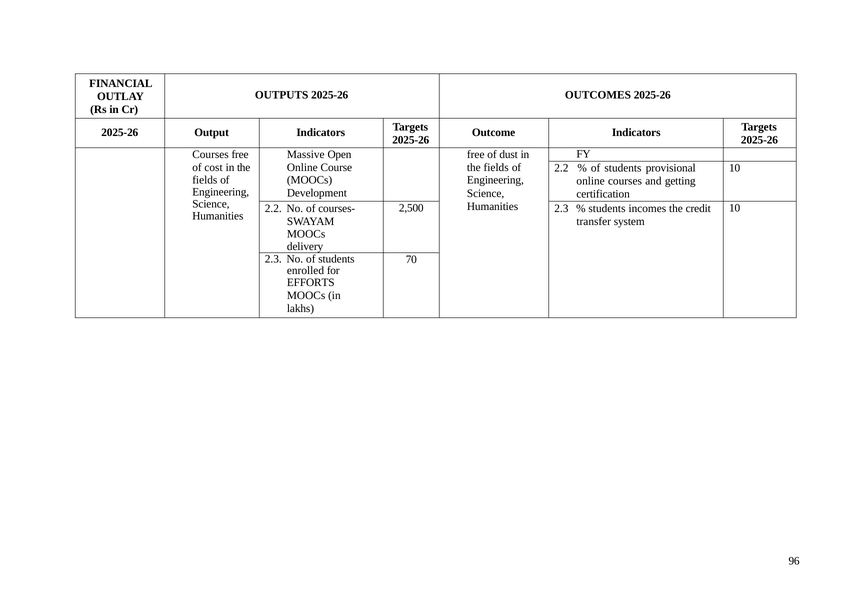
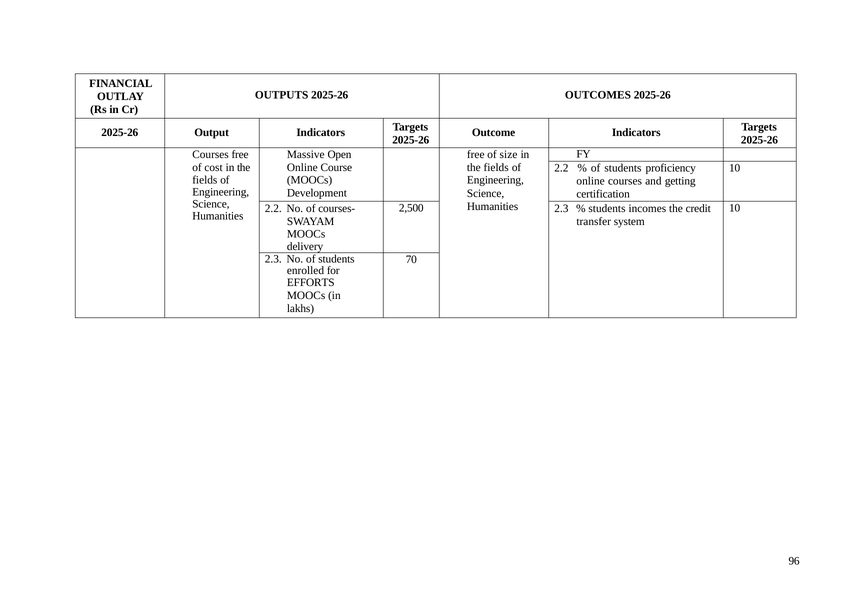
dust: dust -> size (509, 155)
provisional: provisional -> proficiency (671, 168)
